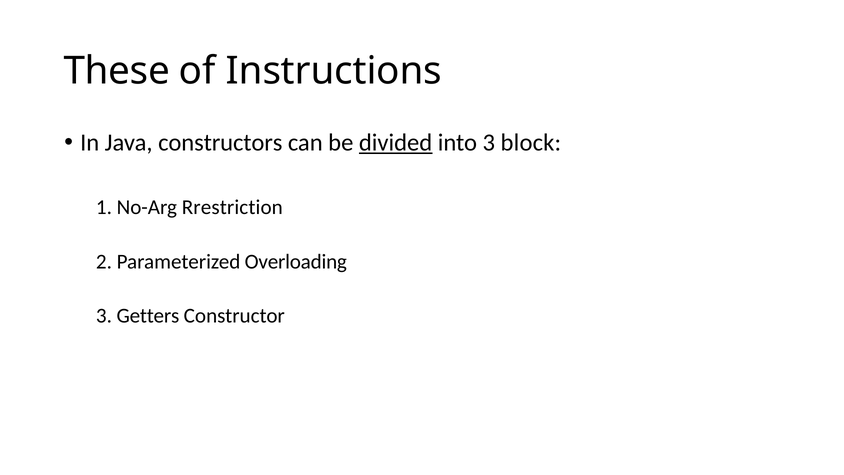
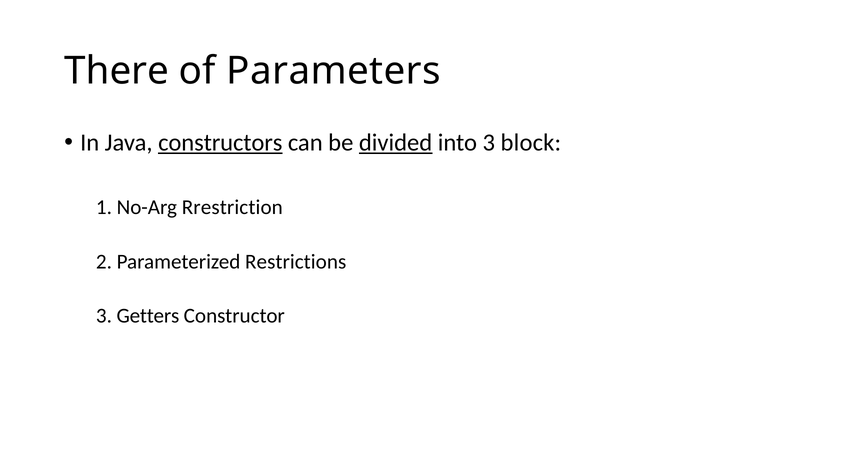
These: These -> There (117, 71)
Instructions: Instructions -> Parameters (334, 71)
constructors underline: none -> present (220, 143)
Overloading: Overloading -> Restrictions (296, 262)
